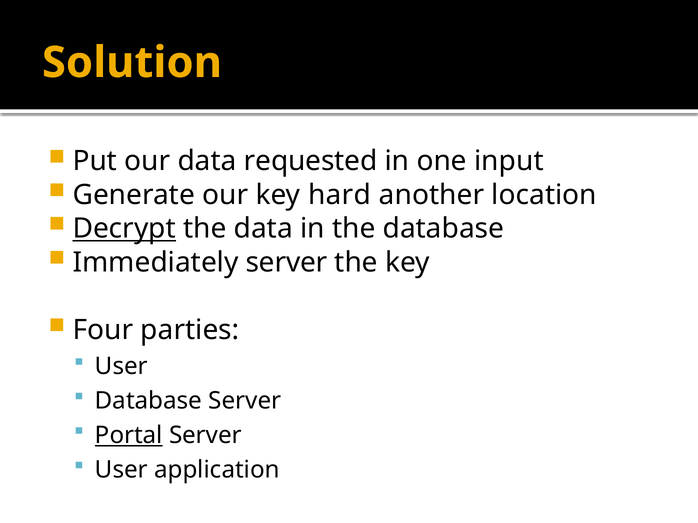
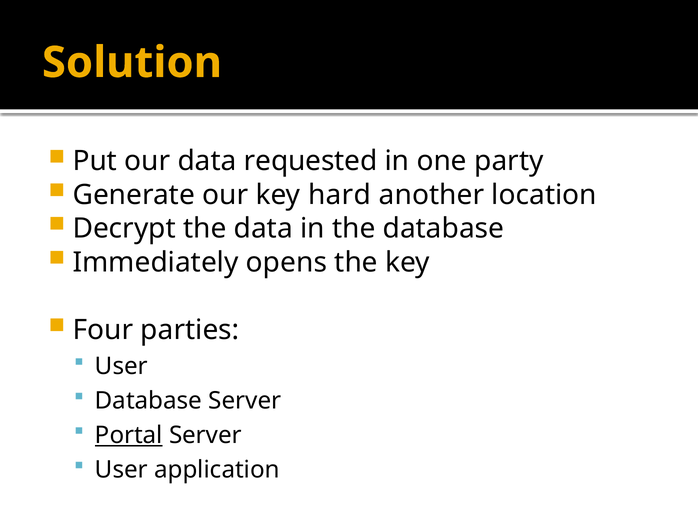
input: input -> party (509, 161)
Decrypt underline: present -> none (124, 229)
Immediately server: server -> opens (286, 263)
